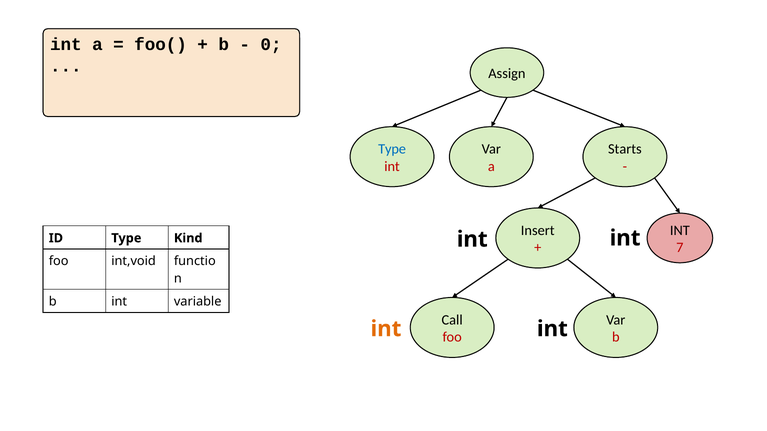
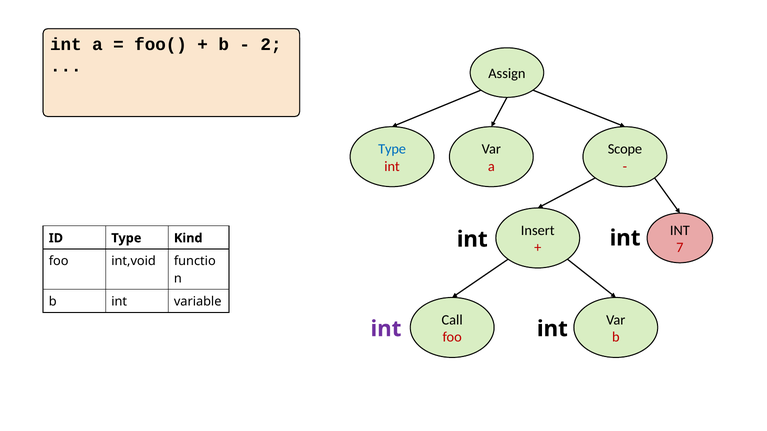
0: 0 -> 2 (271, 45)
Starts: Starts -> Scope (625, 149)
int colour: orange -> purple (386, 329)
